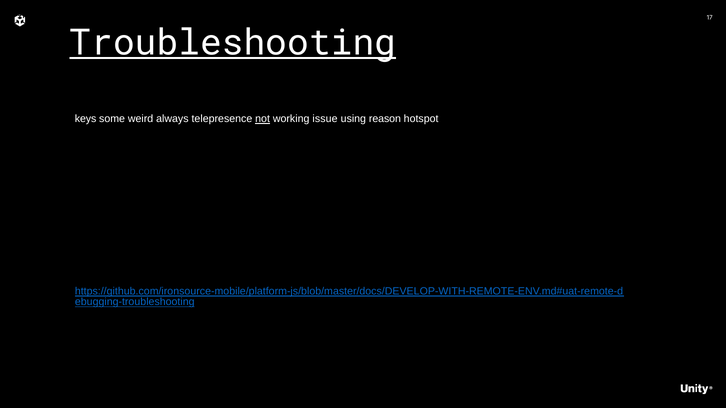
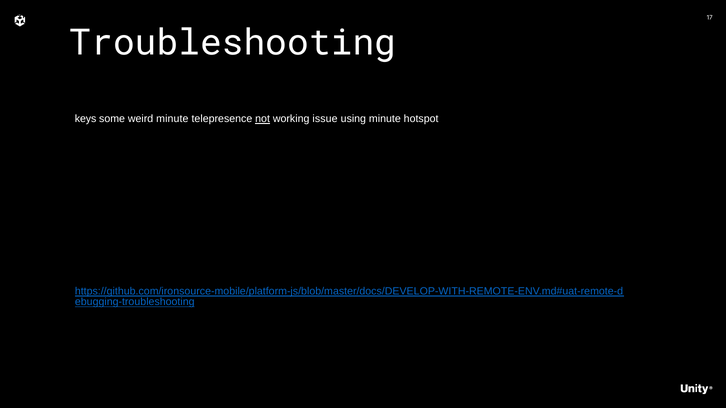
Troubleshooting underline: present -> none (233, 43)
weird always: always -> minute (172, 119)
using reason: reason -> minute (385, 119)
